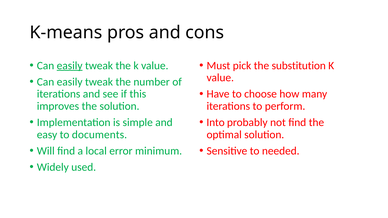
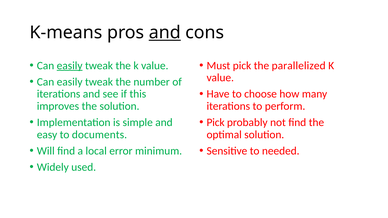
and underline: none -> present (165, 33)
substitution: substitution -> parallelized (299, 66)
Into: Into -> Pick (216, 123)
